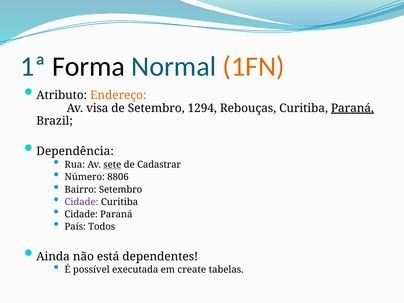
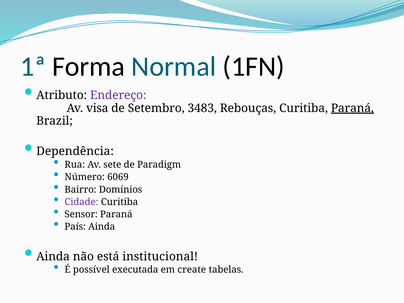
1FN colour: orange -> black (254, 67)
Endereço colour: orange -> purple (118, 95)
1294: 1294 -> 3483 (202, 108)
sete underline: present -> none (112, 165)
Cadastrar: Cadastrar -> Paradigm (159, 165)
8806: 8806 -> 6069 (118, 177)
Bairro Setembro: Setembro -> Domínios (121, 190)
Cidade: Cidade -> Sensor (81, 214)
País Todos: Todos -> Ainda (102, 227)
dependentes: dependentes -> institucional (160, 256)
